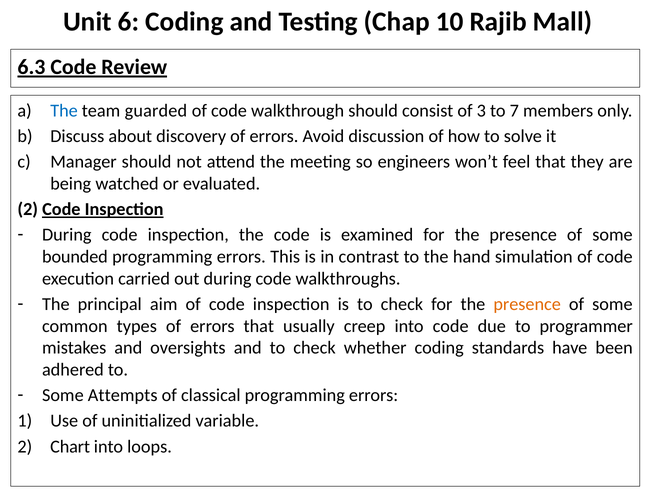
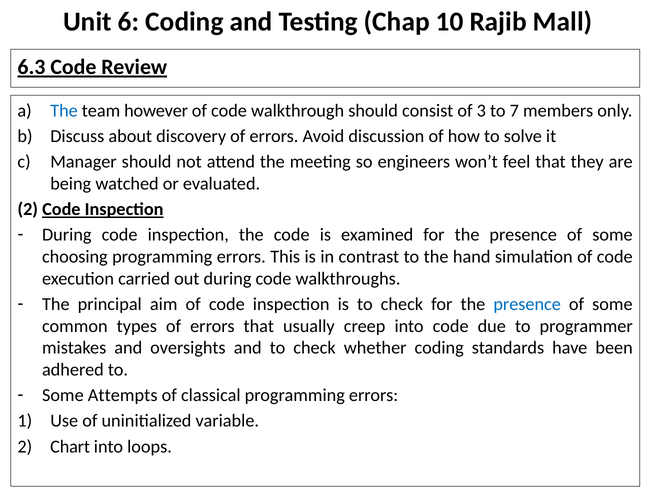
guarded: guarded -> however (156, 111)
bounded: bounded -> choosing (75, 257)
presence colour: orange -> blue (527, 304)
